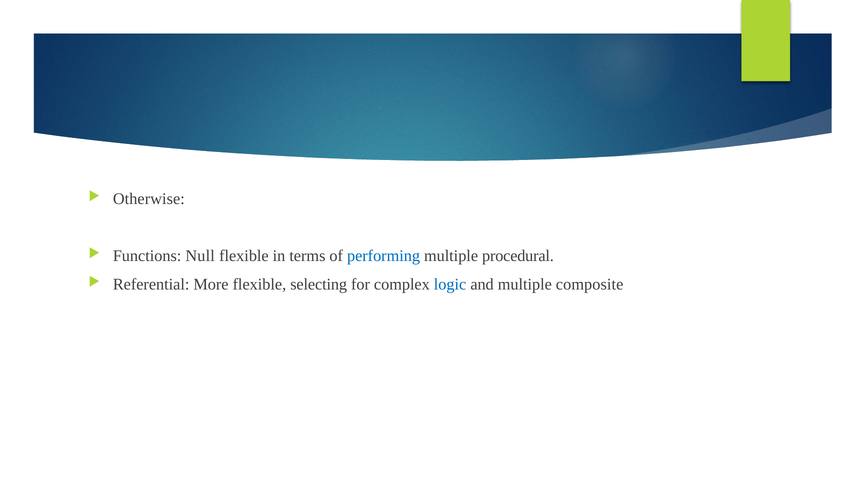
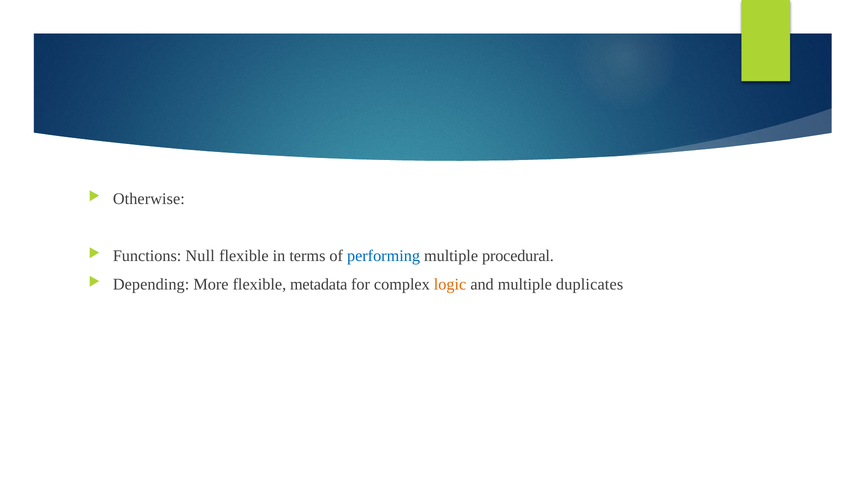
Referential: Referential -> Depending (151, 285)
selecting: selecting -> metadata (319, 285)
logic colour: blue -> orange (450, 285)
composite: composite -> duplicates (590, 285)
